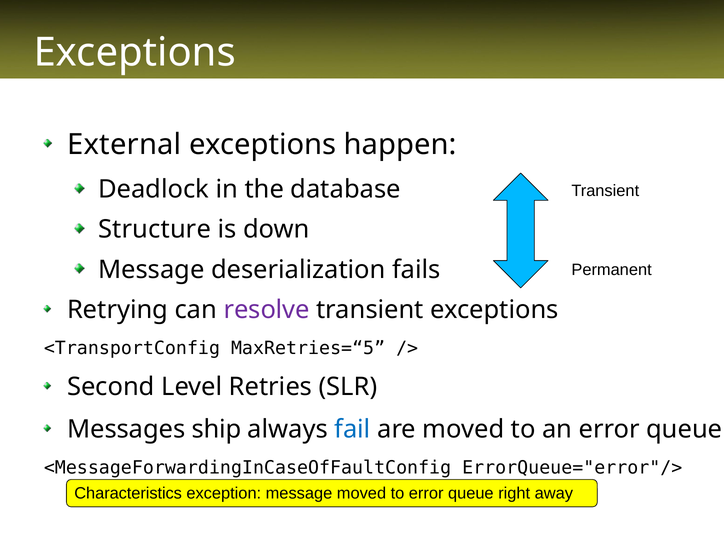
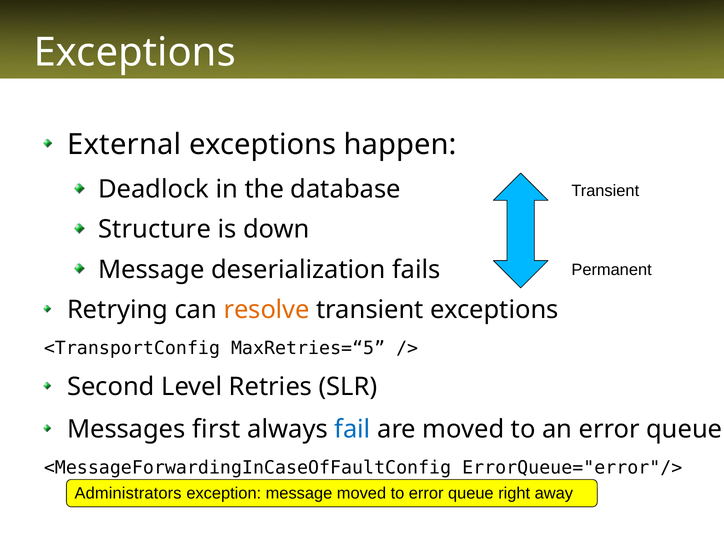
resolve colour: purple -> orange (267, 310)
ship: ship -> first (216, 429)
Characteristics: Characteristics -> Administrators (128, 493)
